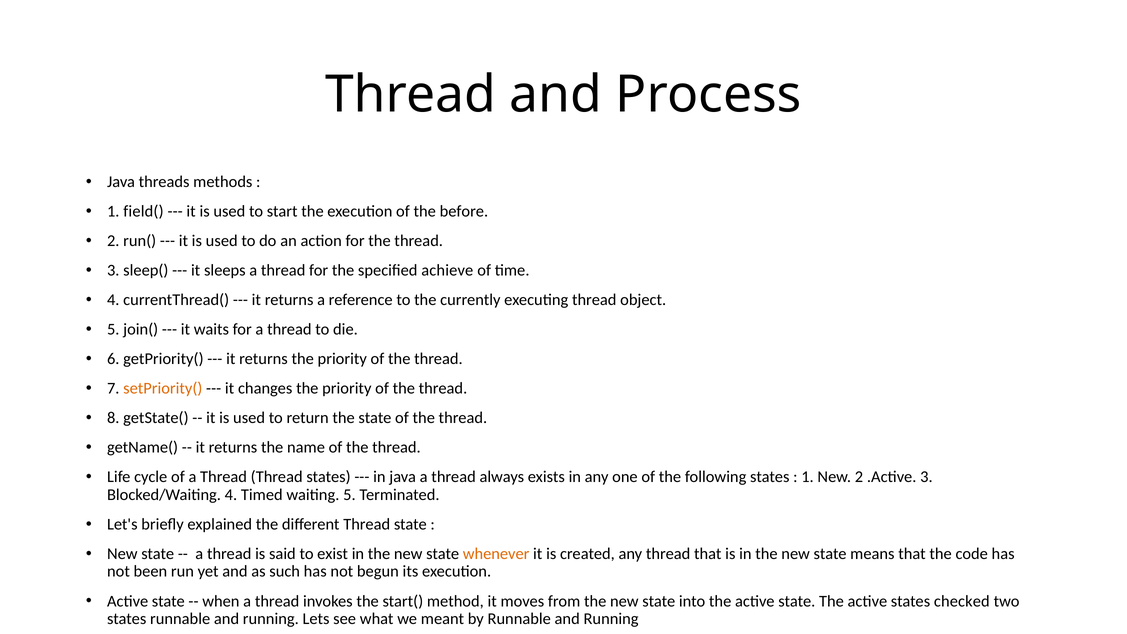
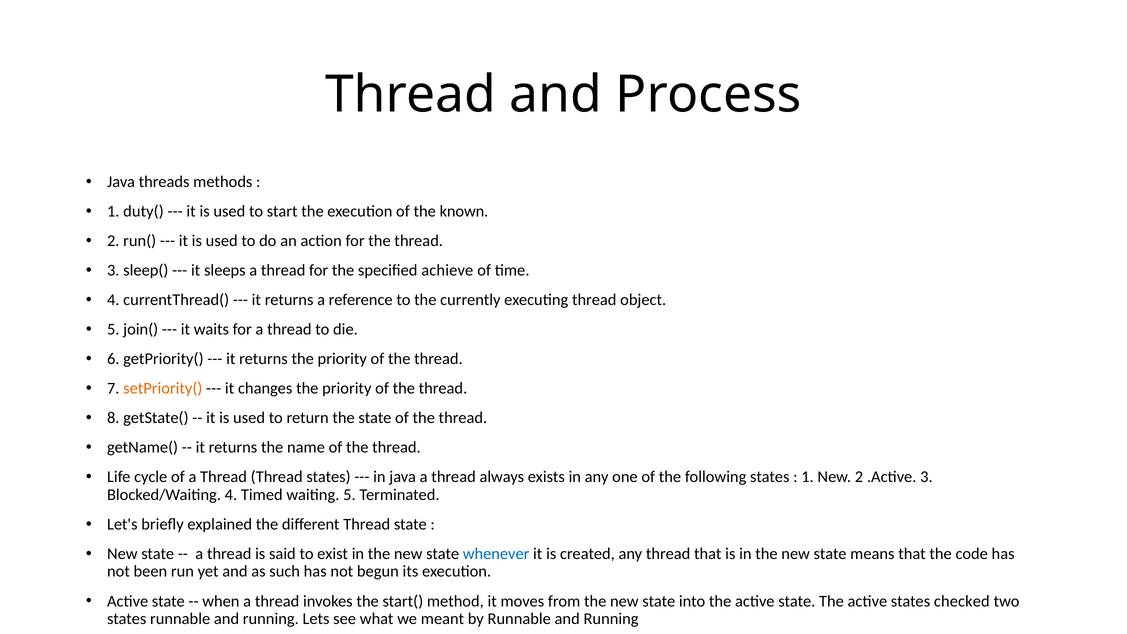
field(: field( -> duty( (144, 211)
before: before -> known (464, 211)
whenever colour: orange -> blue (496, 554)
